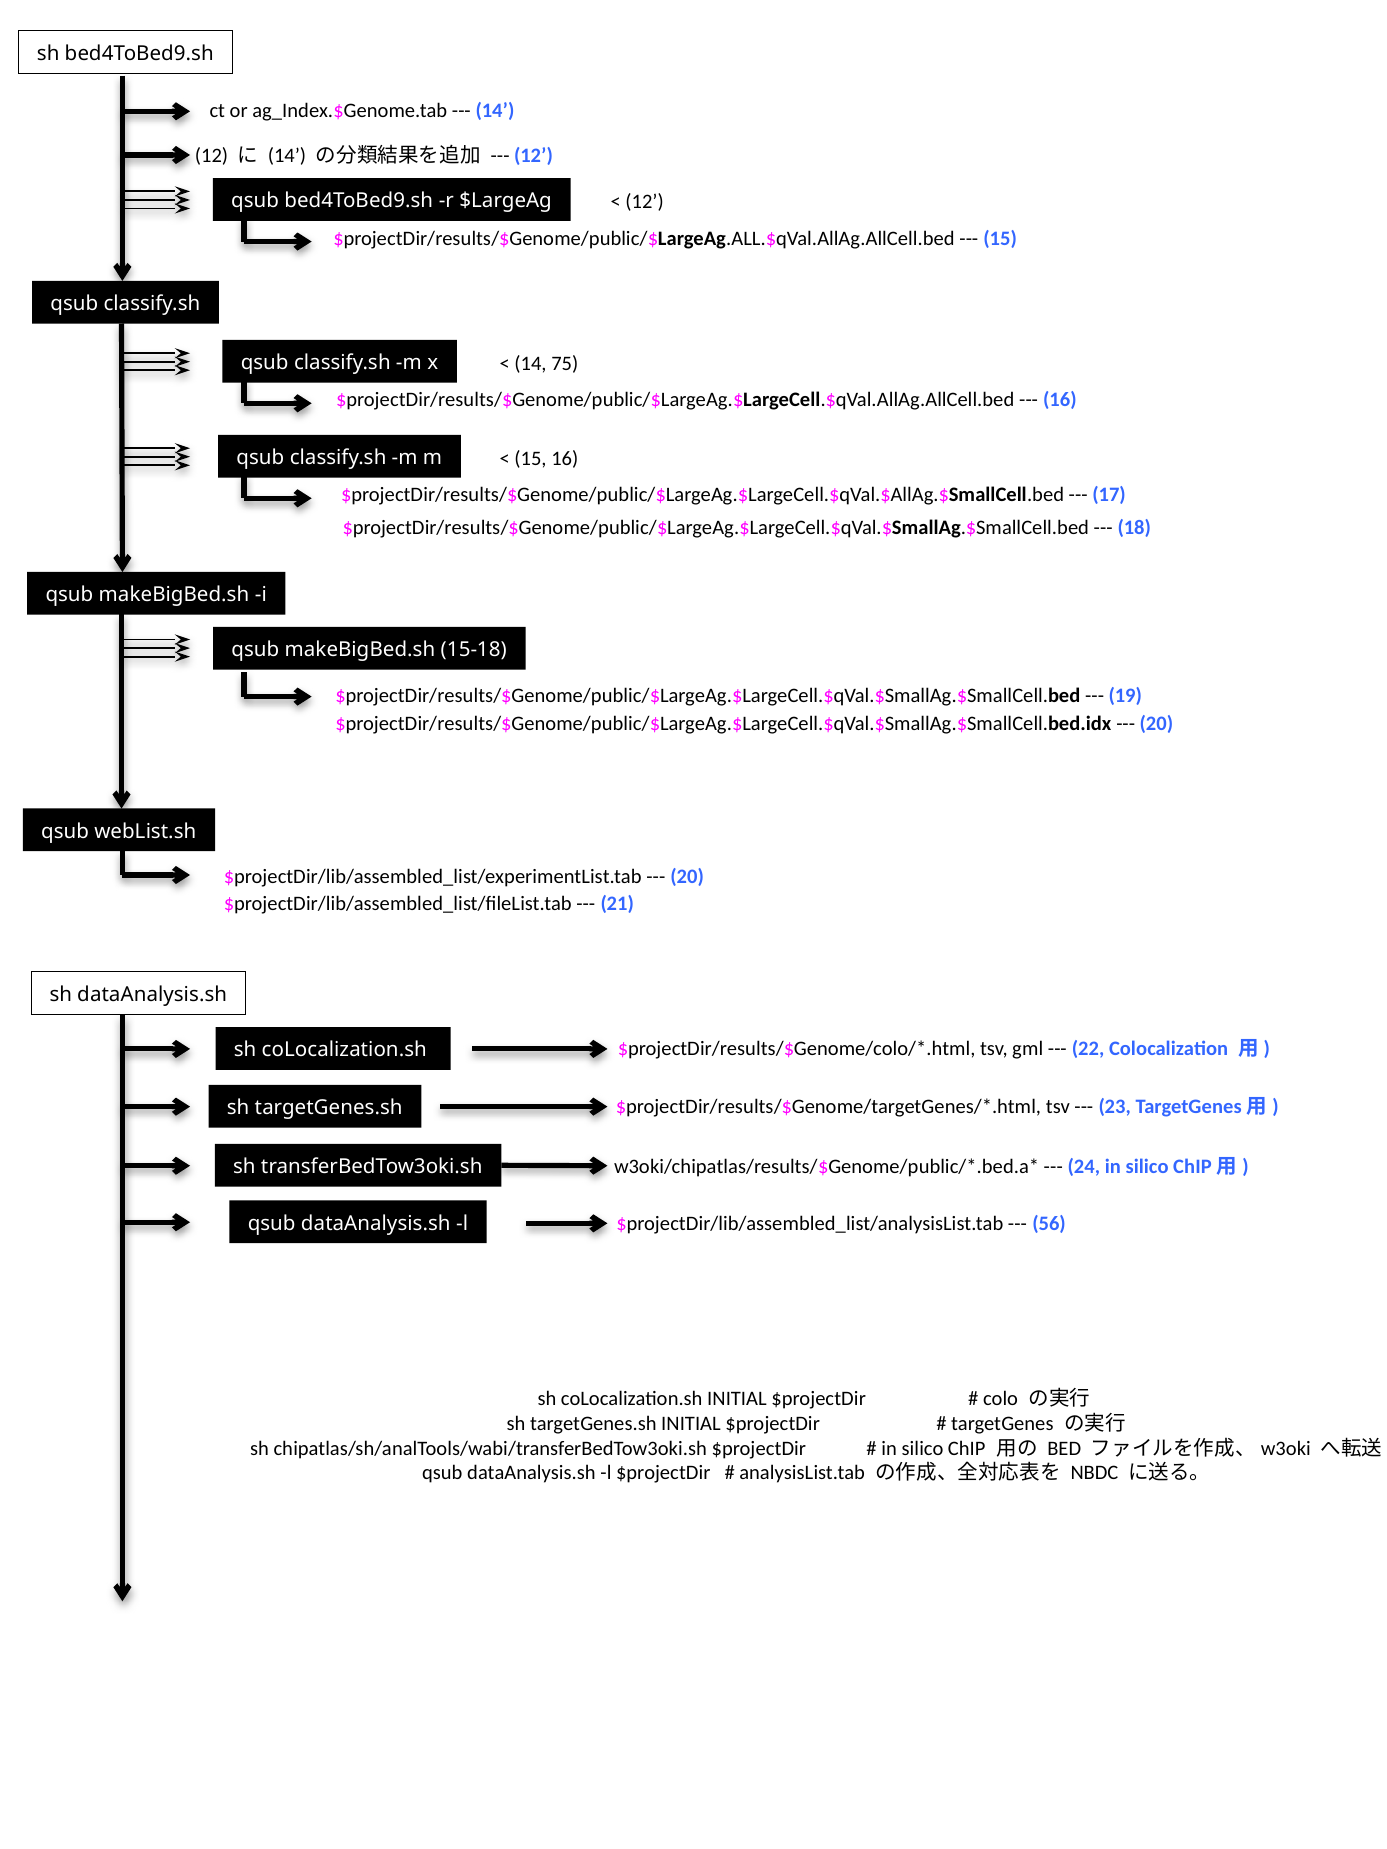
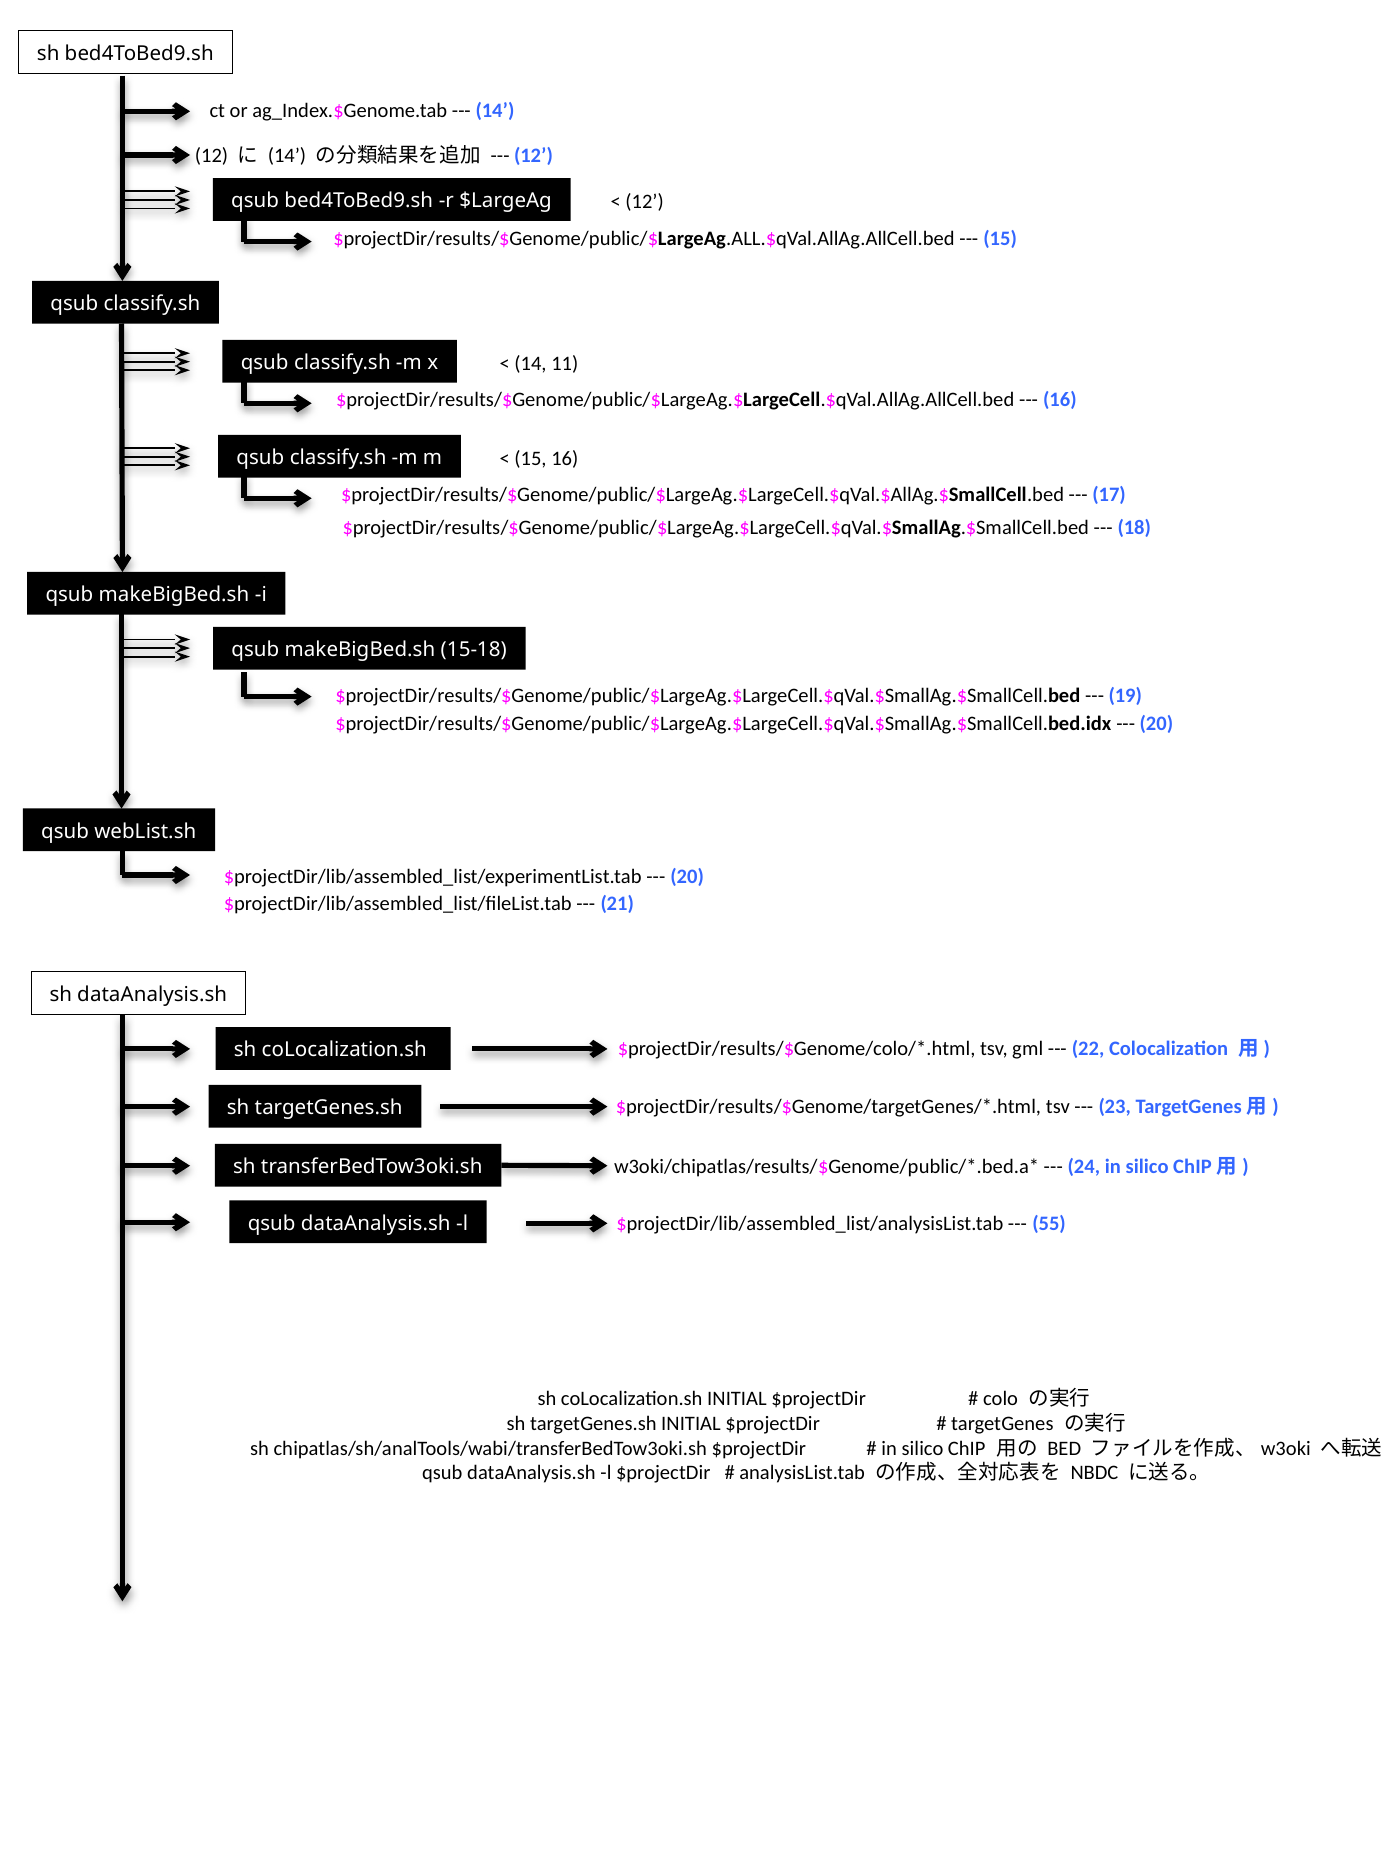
75: 75 -> 11 (565, 363)
56: 56 -> 55 (1049, 1224)
